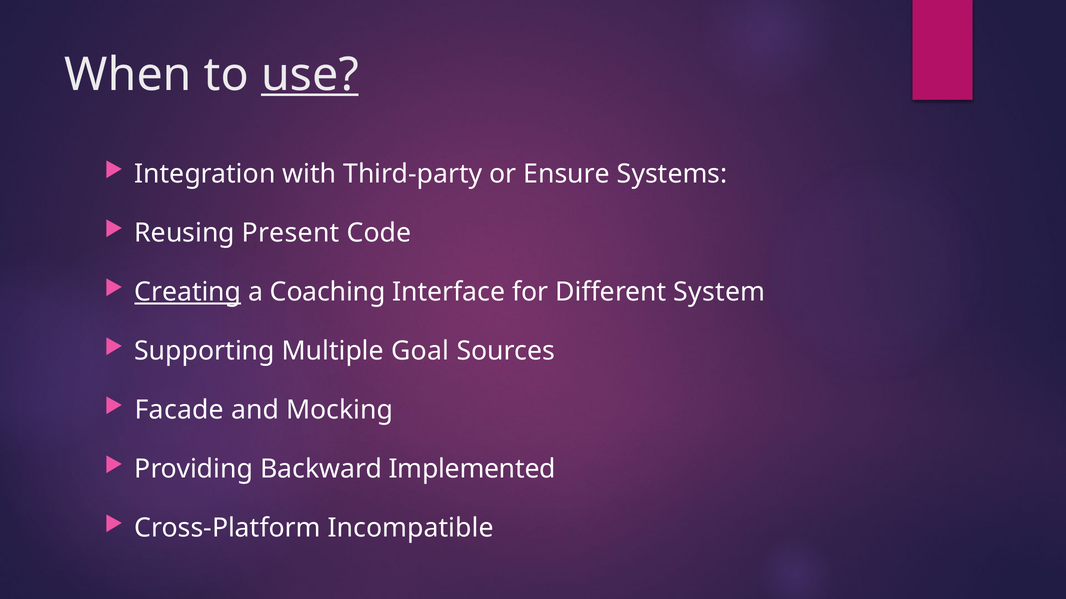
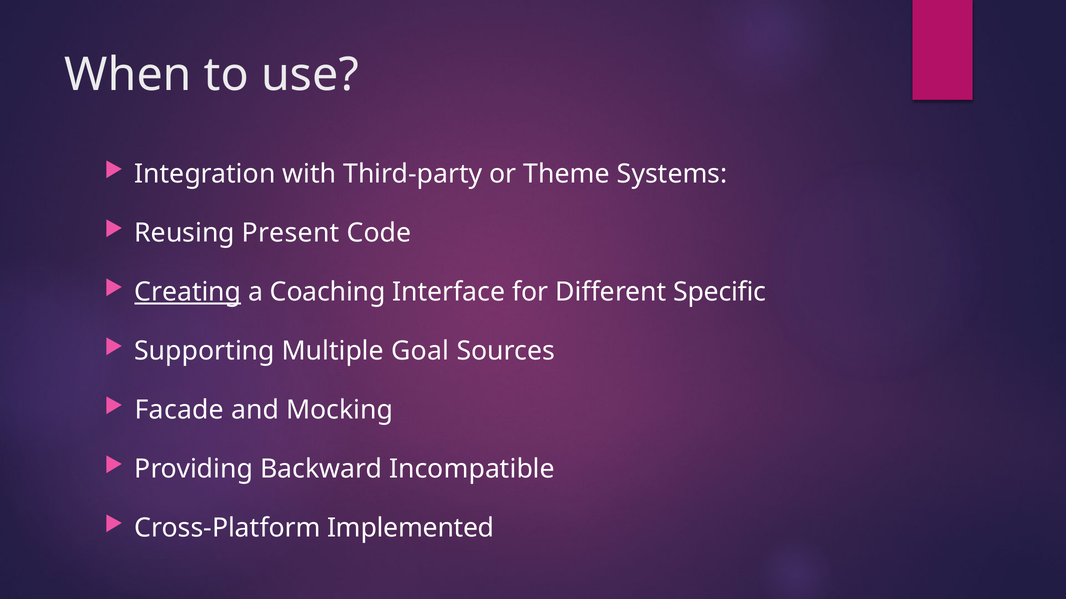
use underline: present -> none (310, 75)
Ensure: Ensure -> Theme (567, 174)
System: System -> Specific (720, 292)
Implemented: Implemented -> Incompatible (472, 470)
Incompatible: Incompatible -> Implemented (411, 529)
